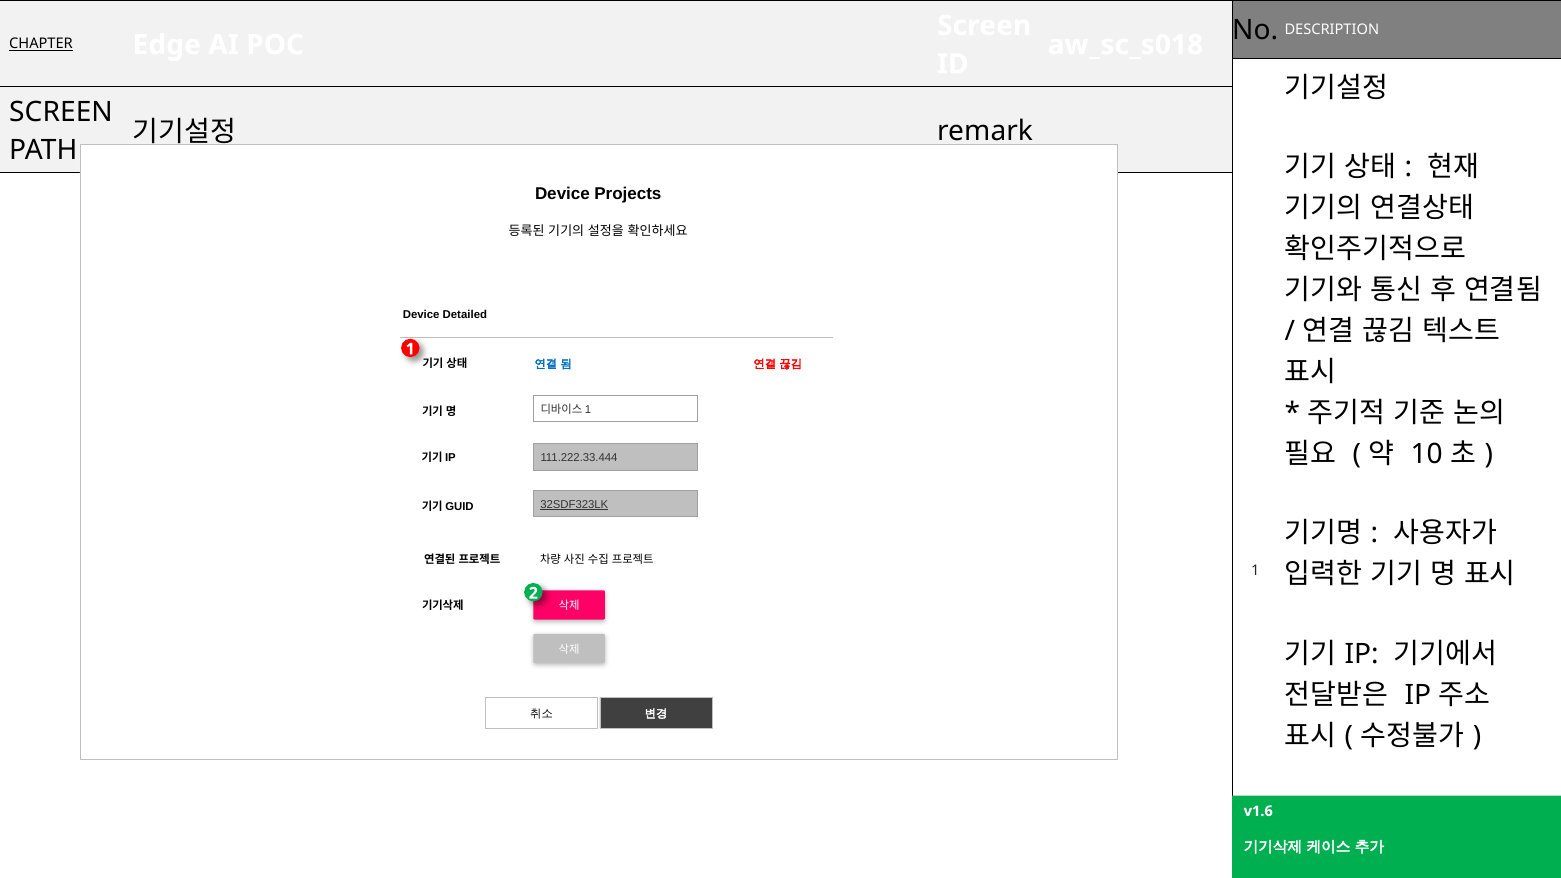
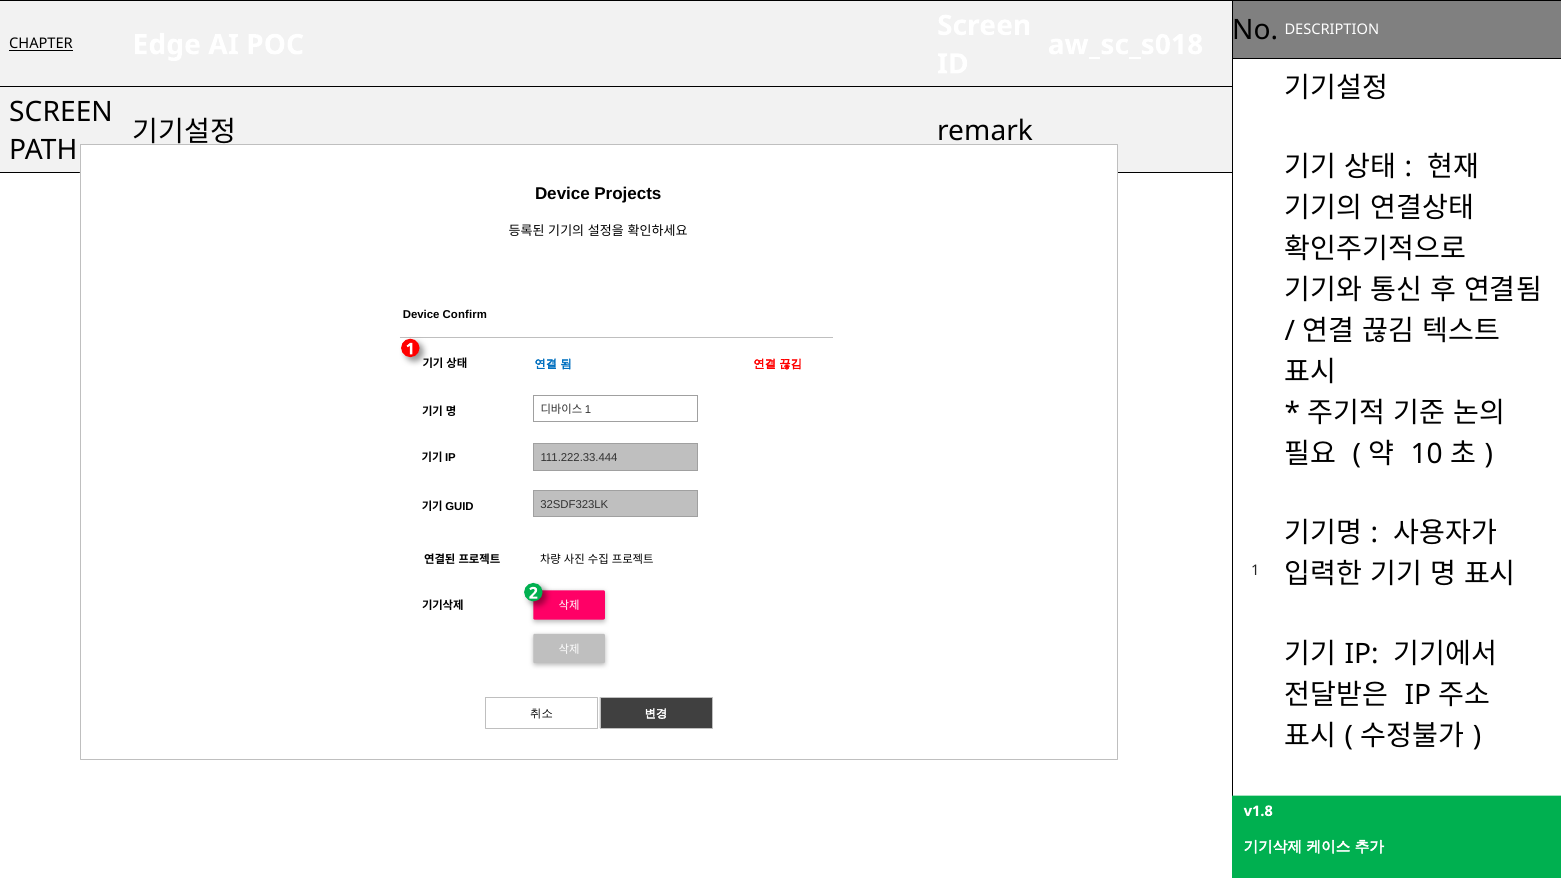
Device Detailed: Detailed -> Confirm (465, 315)
32SDF323LK underline: present -> none (574, 504)
v1.6: v1.6 -> v1.8 (1258, 811)
